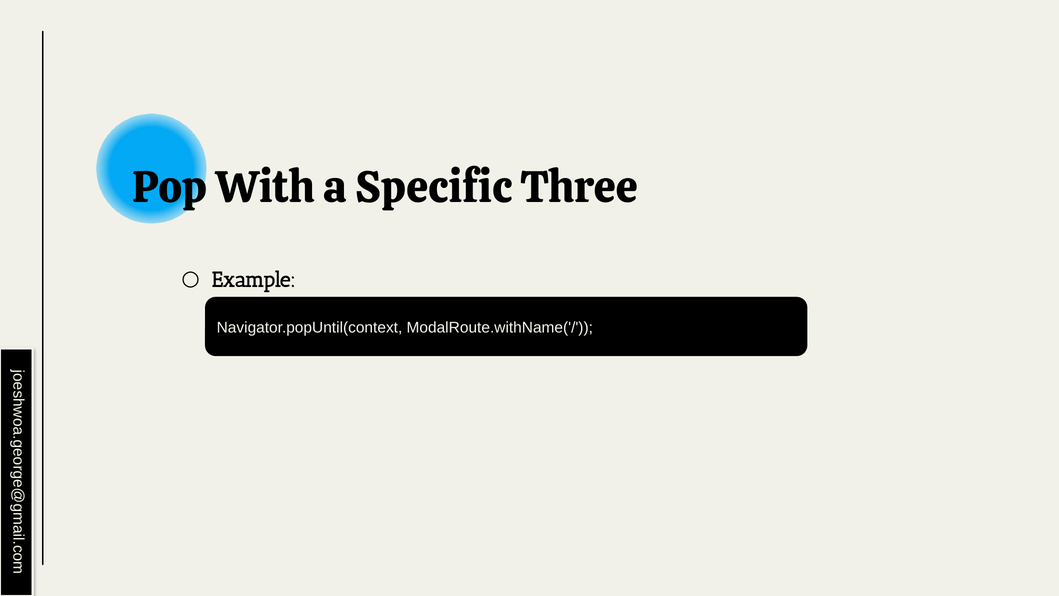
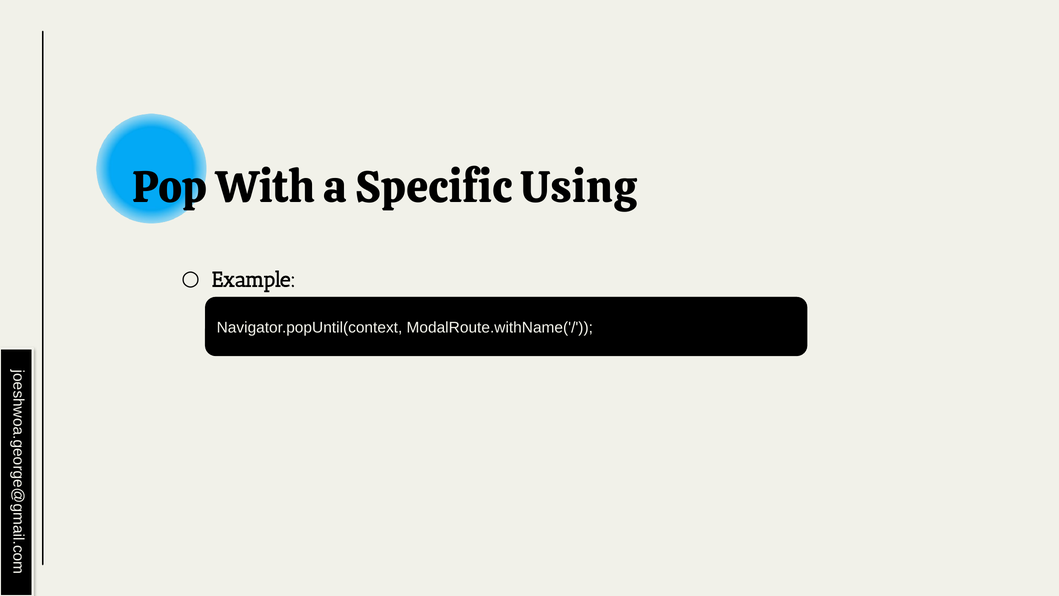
Three: Three -> Using (579, 187)
